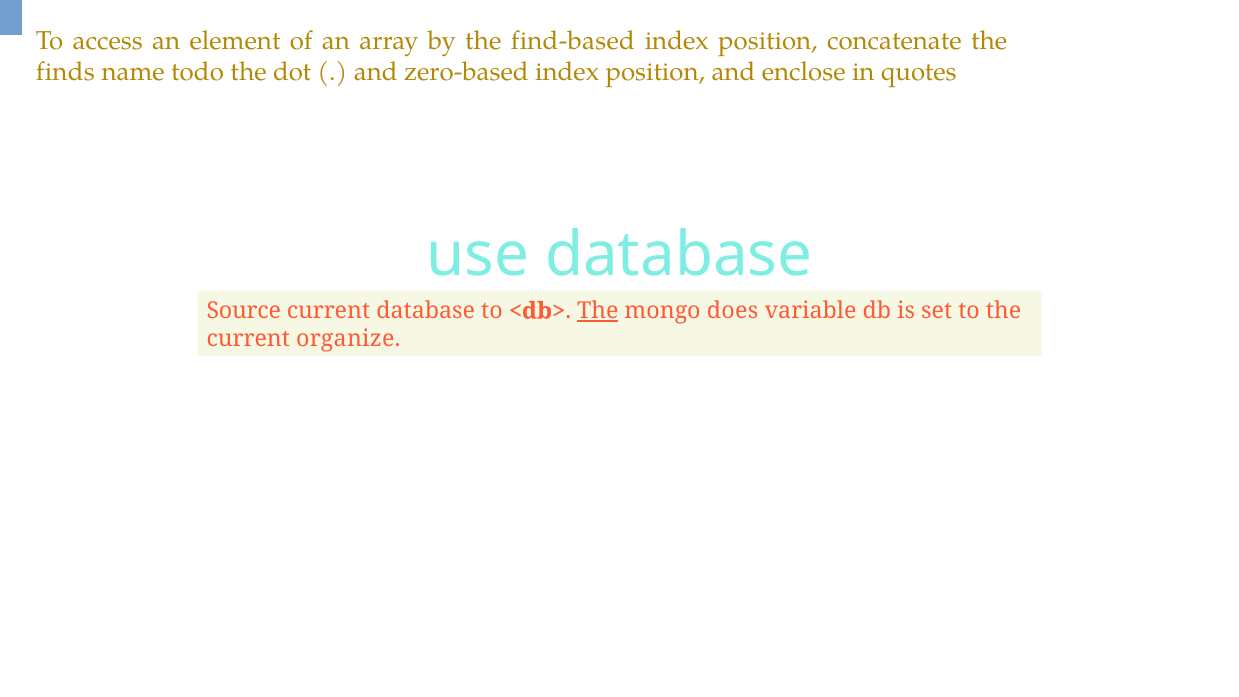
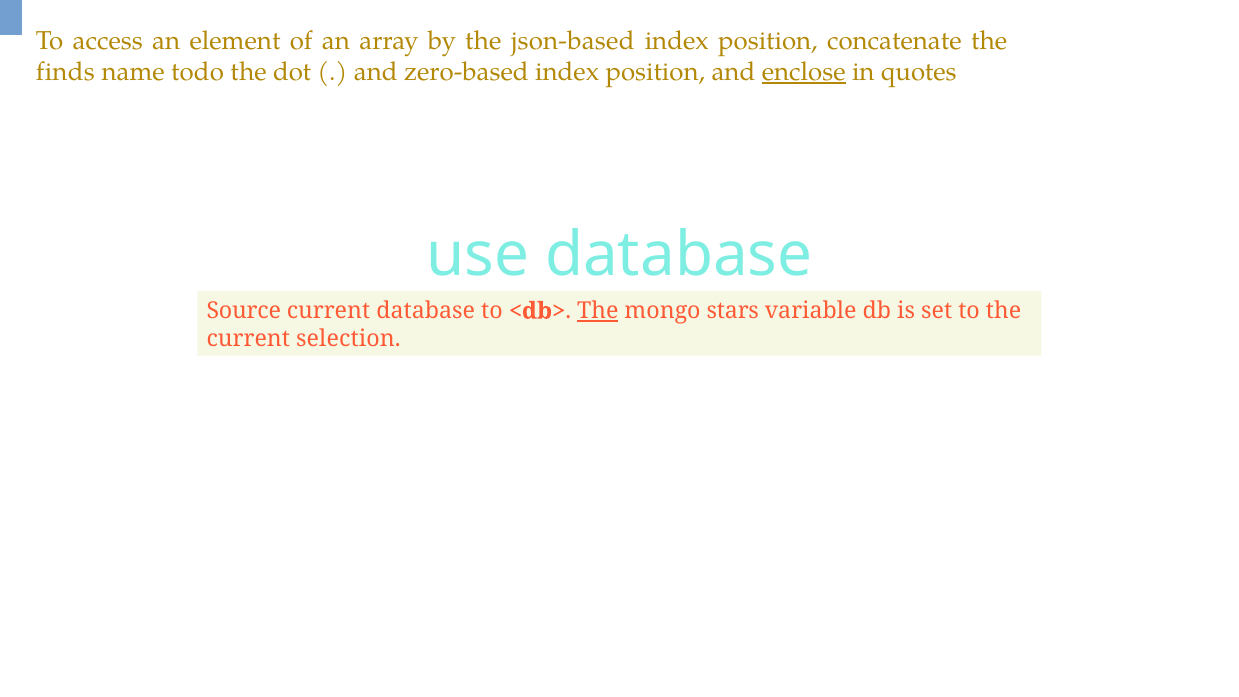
find-based: find-based -> json-based (573, 41)
enclose underline: none -> present (804, 72)
does: does -> stars (733, 311)
organize: organize -> selection (348, 339)
